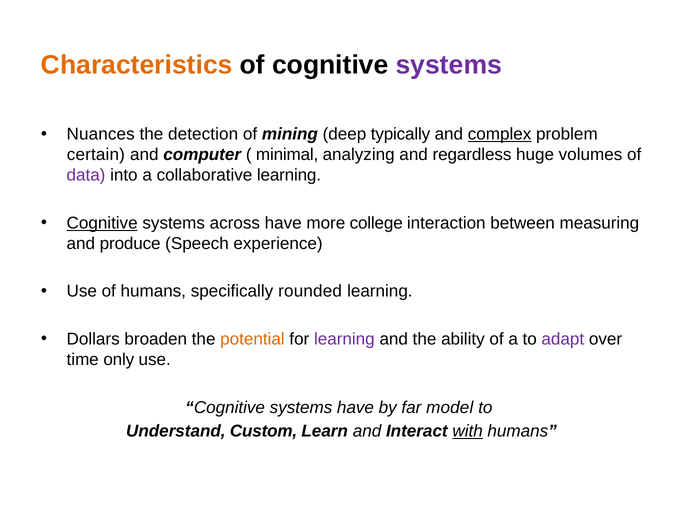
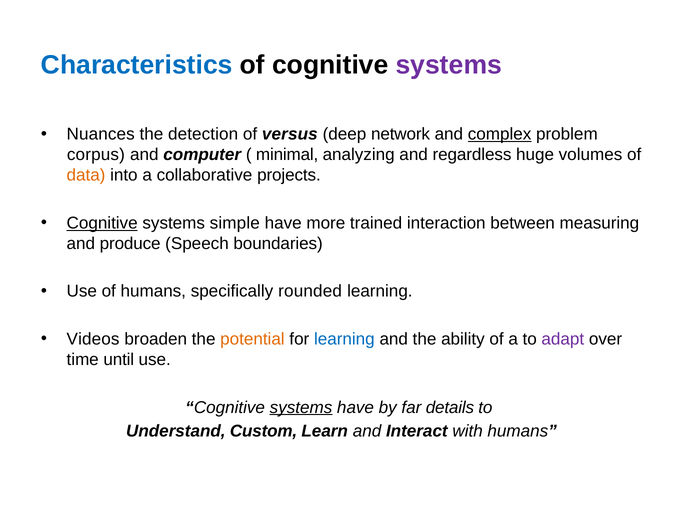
Characteristics colour: orange -> blue (137, 65)
mining: mining -> versus (290, 134)
typically: typically -> network (401, 134)
certain: certain -> corpus (96, 155)
data colour: purple -> orange (86, 175)
collaborative learning: learning -> projects (289, 175)
across: across -> simple (235, 223)
college: college -> trained (376, 223)
experience: experience -> boundaries (278, 244)
Dollars: Dollars -> Videos (93, 339)
learning colour: purple -> blue (344, 339)
only: only -> until (119, 360)
systems underline: none -> present (301, 408)
model: model -> details (450, 408)
with underline: present -> none (468, 431)
